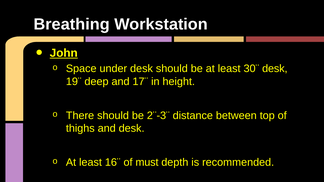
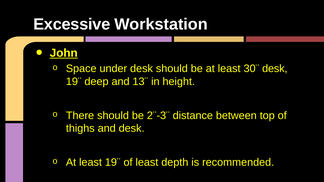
Breathing: Breathing -> Excessive (72, 24)
17¨: 17¨ -> 13¨ (140, 82)
least 16¨: 16¨ -> 19¨ (113, 163)
of must: must -> least (147, 163)
